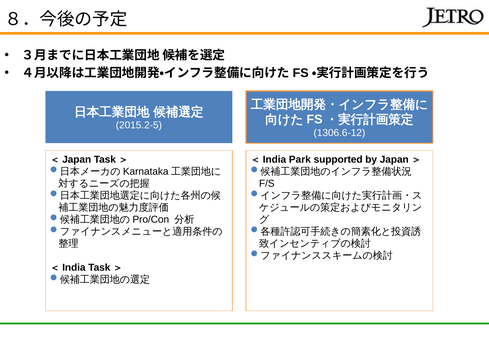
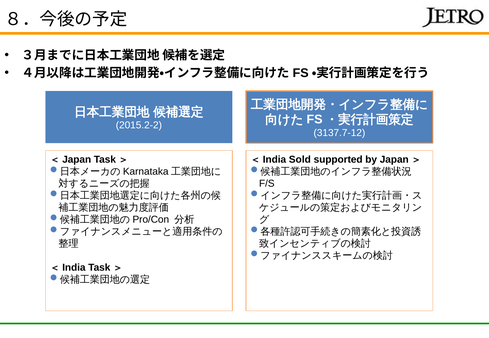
2015.2-5: 2015.2-5 -> 2015.2-2 (139, 125)
1306.6-12: 1306.6-12 -> 3137.7-12 (339, 133)
Park: Park -> Sold (300, 160)
